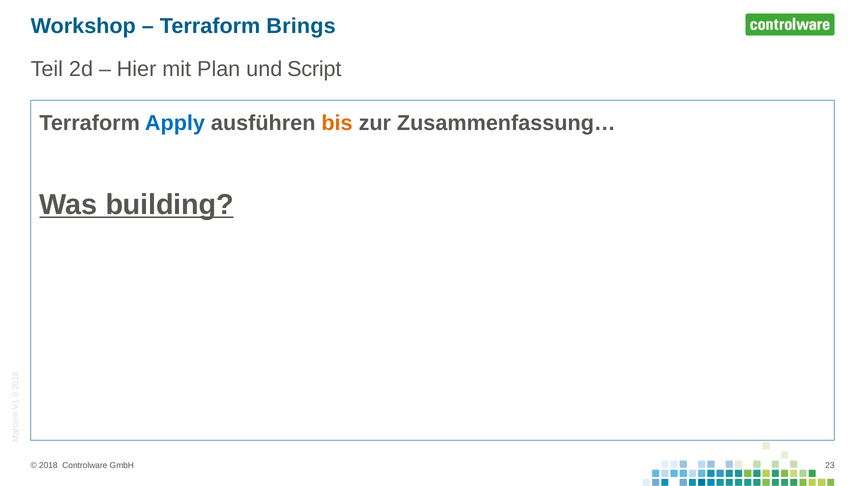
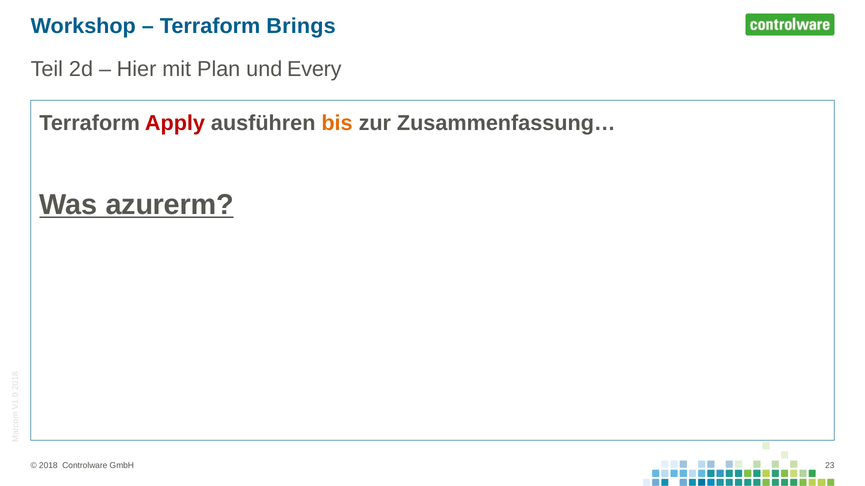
Script: Script -> Every (314, 69)
Apply colour: blue -> red (175, 123)
building: building -> azurerm (170, 205)
